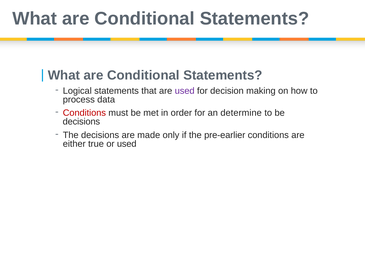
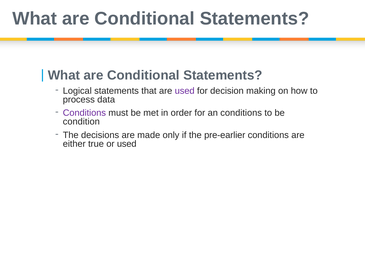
Conditions colour: red -> purple (84, 113)
an determine: determine -> conditions (241, 113)
decisions: decisions -> condition (81, 122)
